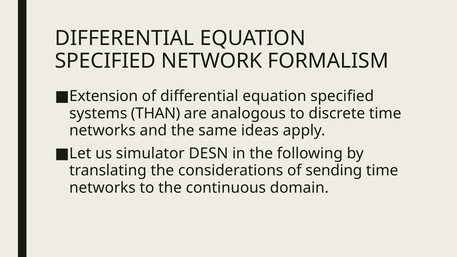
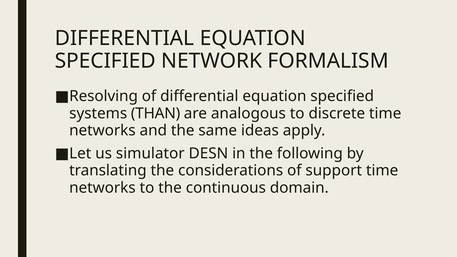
Extension: Extension -> Resolving (104, 96)
sending: sending -> support (334, 171)
